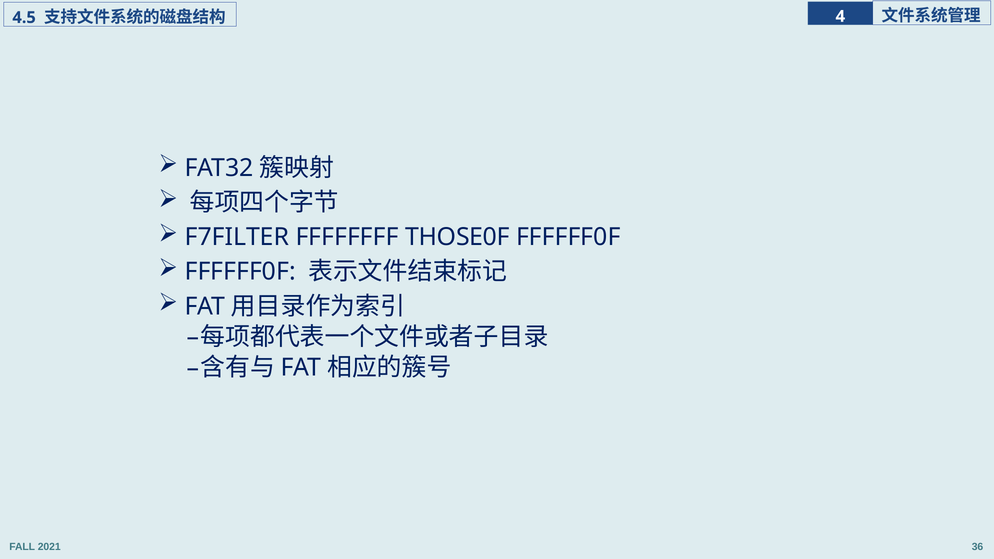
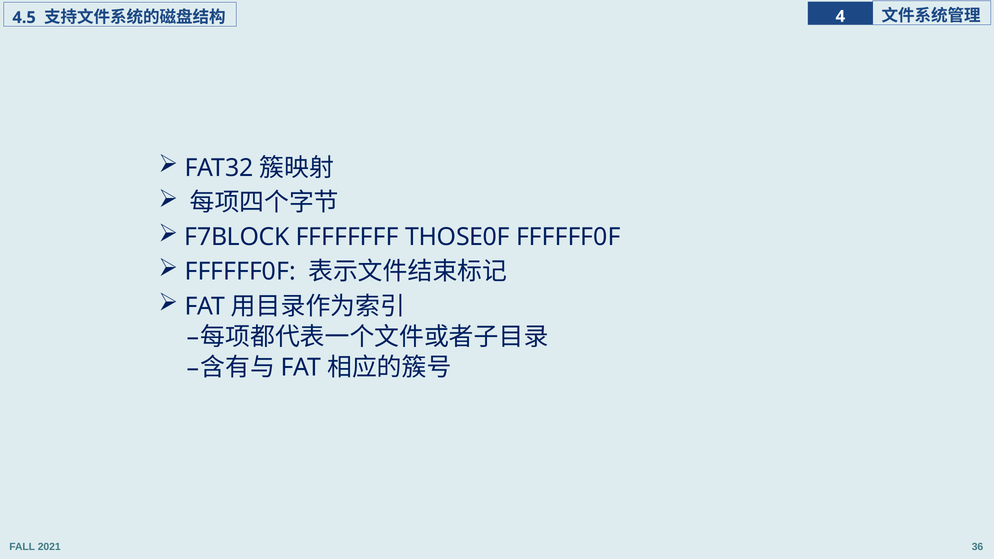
F7FILTER: F7FILTER -> F7BLOCK (237, 237)
